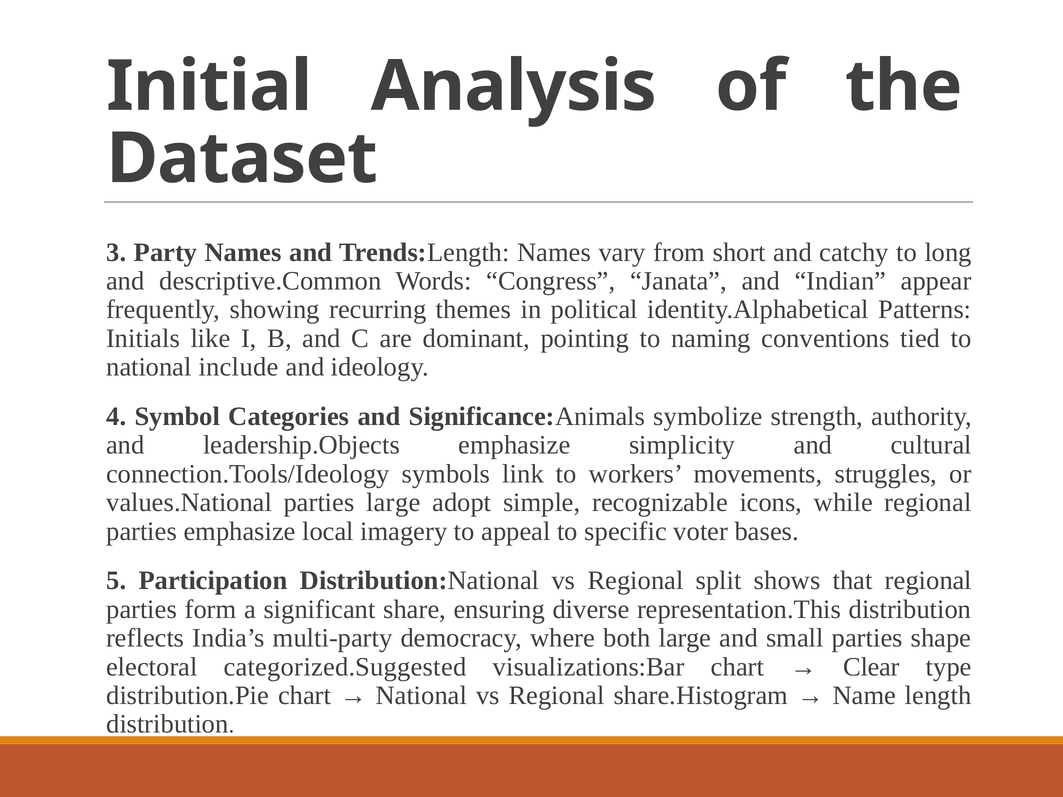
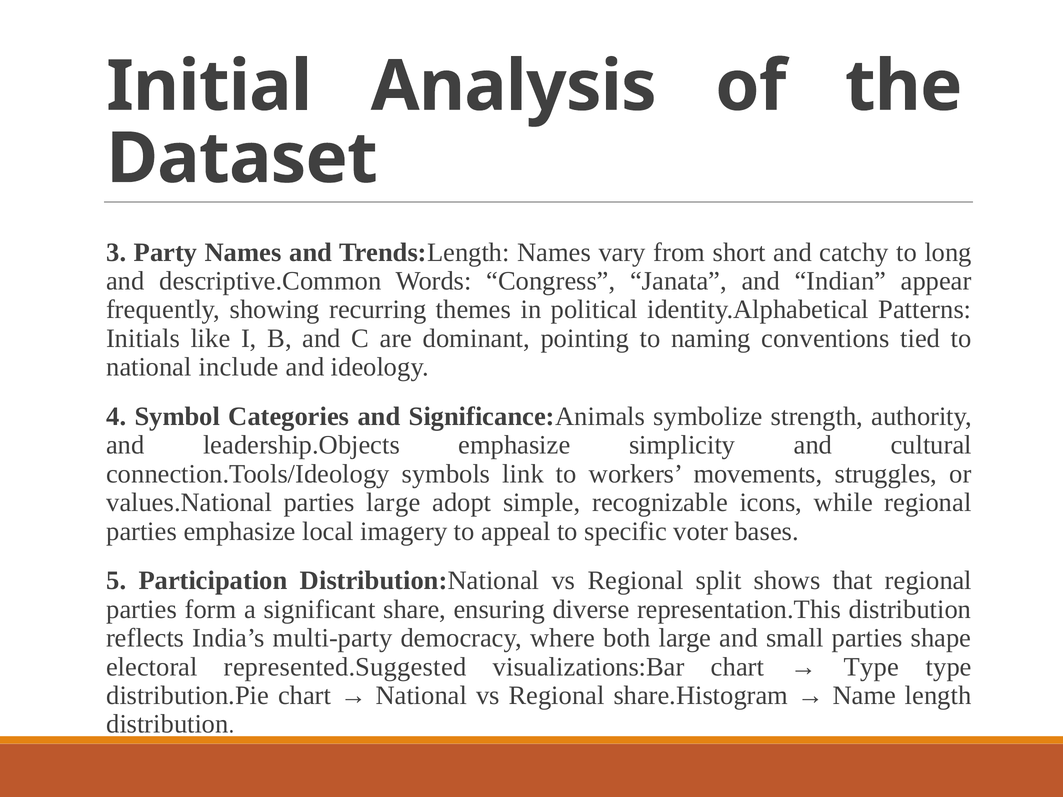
categorized.Suggested: categorized.Suggested -> represented.Suggested (345, 667)
Clear: Clear -> Type (871, 667)
